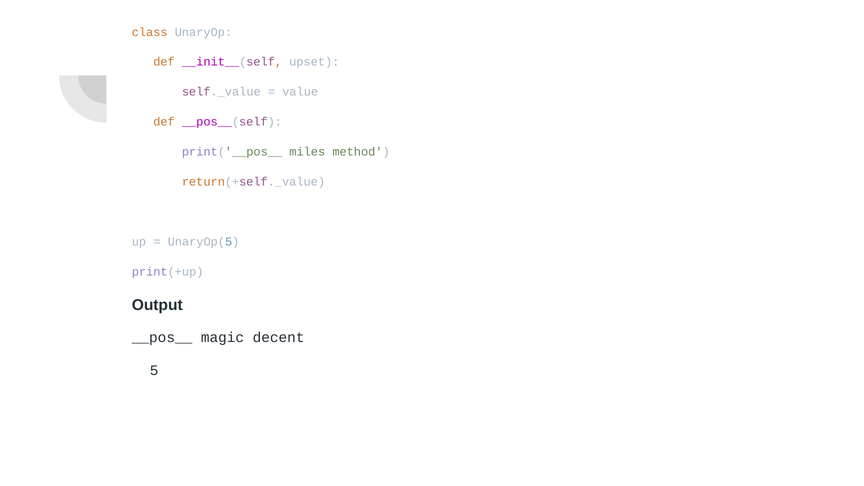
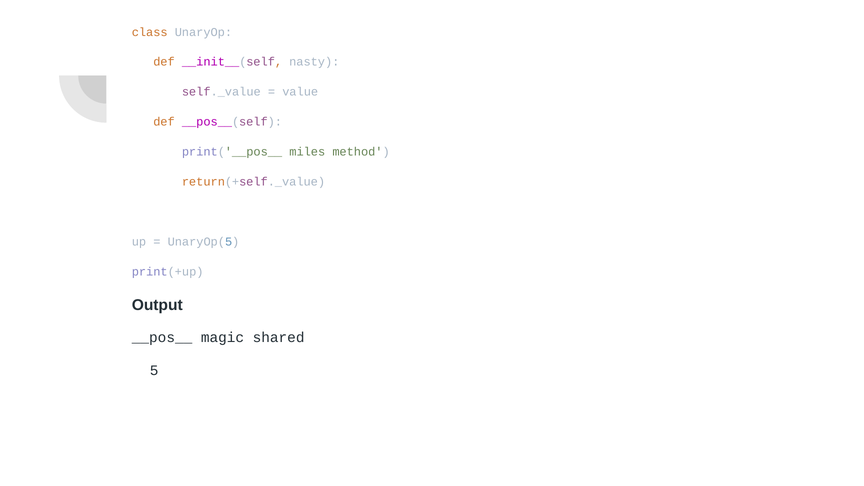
upset: upset -> nasty (314, 62)
decent: decent -> shared (279, 338)
